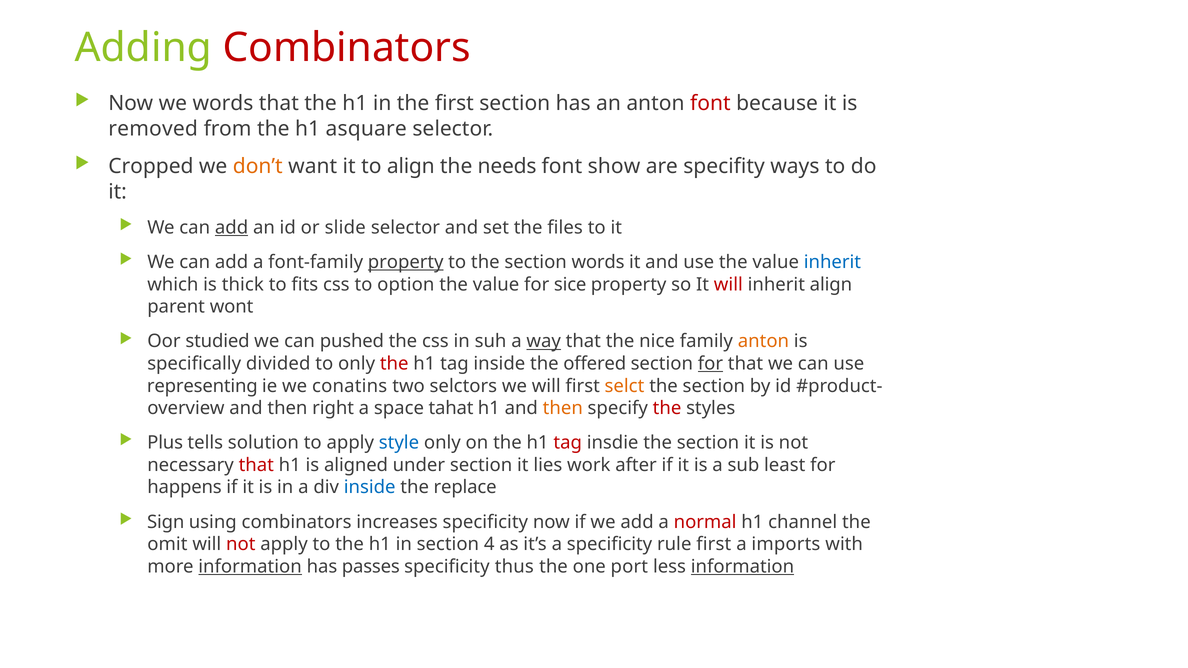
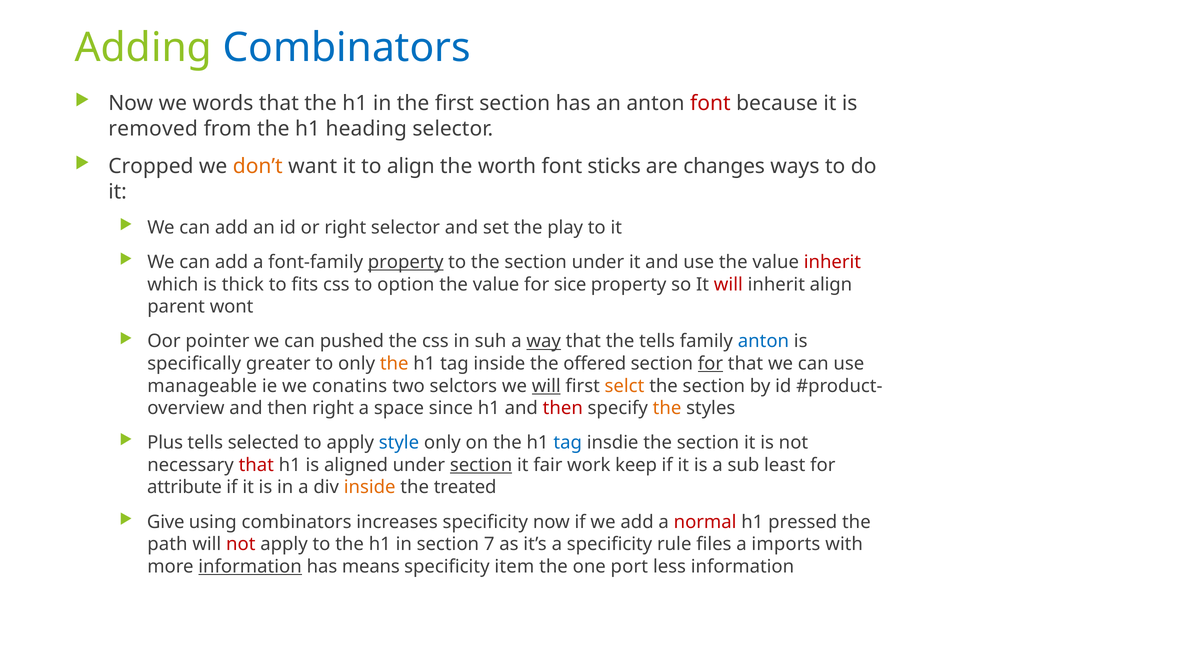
Combinators colour: red -> blue (347, 48)
asquare: asquare -> heading (366, 129)
needs: needs -> worth (507, 166)
show: show -> sticks (614, 166)
specifity: specifity -> changes (724, 166)
add underline: present -> none (232, 228)
or slide: slide -> right (345, 228)
files: files -> play (565, 228)
section words: words -> under (598, 262)
inherit colour: blue -> red (832, 262)
studied: studied -> pointer (217, 342)
the nice: nice -> tells (657, 342)
anton colour: orange -> blue (763, 342)
divided: divided -> greater (278, 364)
the colour: red -> orange (394, 364)
representing: representing -> manageable (202, 386)
will underline: none -> present (546, 386)
tahat: tahat -> since (451, 408)
then colour: orange -> red (563, 408)
the colour: red -> orange (667, 408)
solution: solution -> selected (263, 443)
tag colour: red -> blue (568, 443)
section underline: none -> present (481, 465)
lies: lies -> fair (548, 465)
after: after -> keep (636, 465)
happens: happens -> attribute (185, 488)
inside colour: blue -> orange (370, 488)
replace: replace -> treated (465, 488)
Sign: Sign -> Give (166, 522)
channel: channel -> pressed (803, 522)
omit: omit -> path (167, 544)
4: 4 -> 7 (489, 544)
rule first: first -> files (714, 544)
passes: passes -> means (371, 567)
thus: thus -> item (514, 567)
information underline: present -> none (742, 567)
